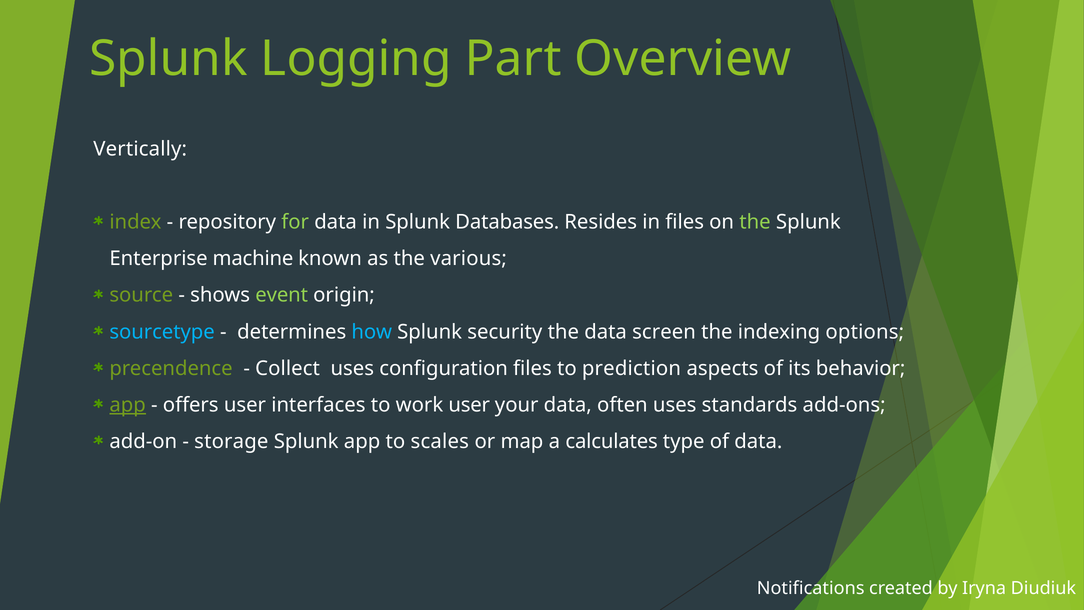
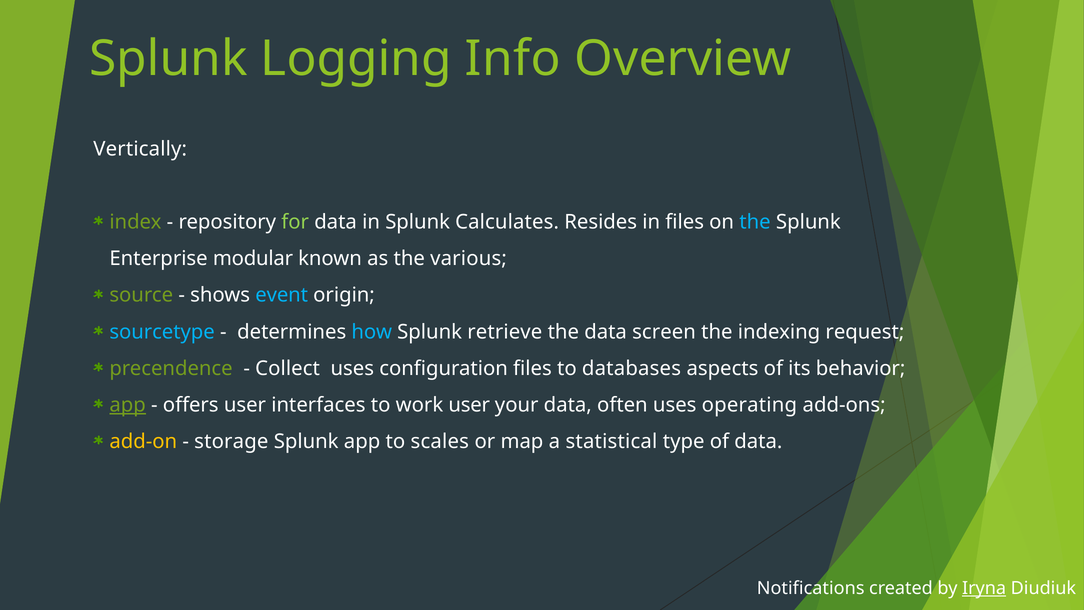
Part: Part -> Info (513, 59)
Databases: Databases -> Calculates (507, 222)
the colour: light green -> light blue (755, 222)
machine: machine -> modular (253, 259)
event colour: light green -> light blue (282, 295)
security: security -> retrieve (505, 332)
options: options -> request (865, 332)
prediction: prediction -> databases (631, 368)
standards: standards -> operating (749, 405)
add-on colour: white -> yellow (143, 441)
calculates: calculates -> statistical (611, 441)
Iryna underline: none -> present (984, 588)
